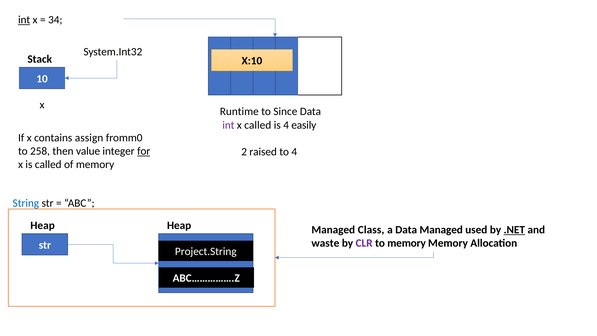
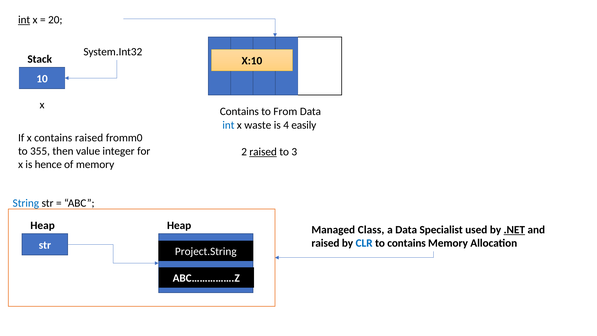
34: 34 -> 20 (55, 20)
Runtime: Runtime -> Contains (239, 112)
Since: Since -> From (285, 112)
int colour: purple -> blue (228, 125)
x called: called -> waste (258, 125)
contains assign: assign -> raised (89, 138)
258: 258 -> 355 (40, 151)
for underline: present -> none (144, 151)
raised underline: none -> present (263, 152)
to 4: 4 -> 3 (294, 152)
is called: called -> hence (48, 164)
Data Managed: Managed -> Specialist (441, 230)
waste: waste -> raised (325, 243)
CLR colour: purple -> blue (364, 243)
to memory: memory -> contains (407, 243)
